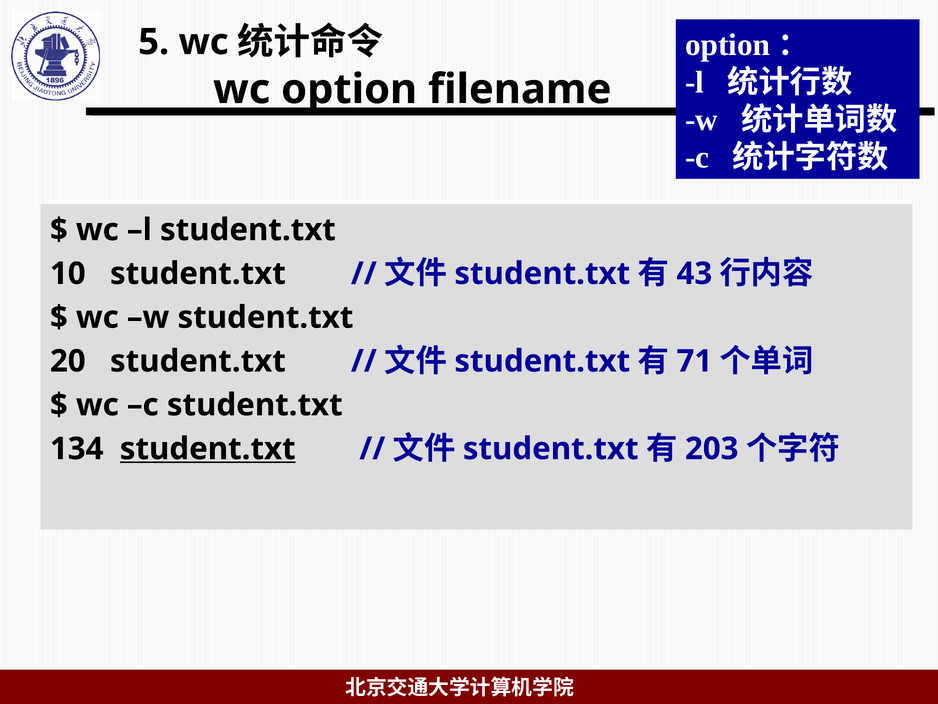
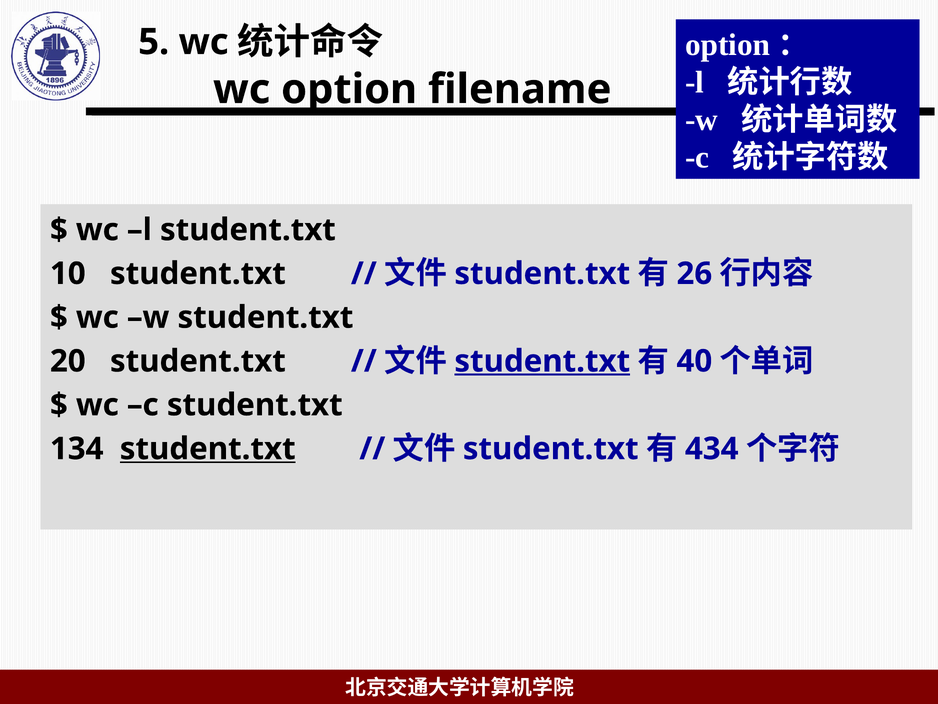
43: 43 -> 26 (694, 273)
student.txt underline: none -> present (542, 361)
71: 71 -> 40 (694, 361)
203: 203 -> 434 (712, 448)
